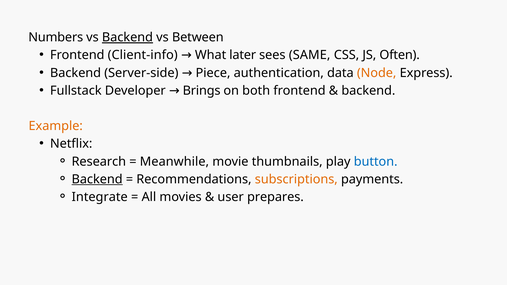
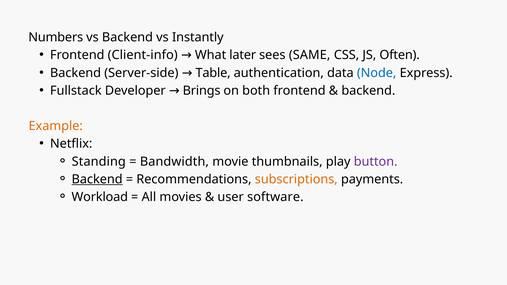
Backend underline: present -> none (127, 37)
Between: Between -> Instantly (198, 37)
Piece: Piece -> Table (213, 73)
Node colour: orange -> blue (377, 73)
Research: Research -> Standing (99, 162)
Meanwhile: Meanwhile -> Bandwidth (174, 162)
button colour: blue -> purple (376, 162)
Integrate: Integrate -> Workload (100, 197)
prepares: prepares -> software (275, 197)
